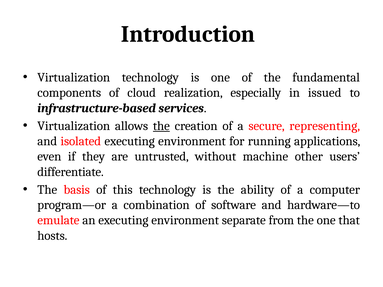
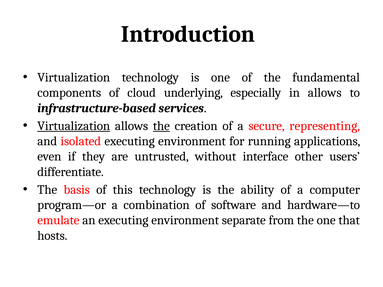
realization: realization -> underlying (193, 93)
in issued: issued -> allows (325, 93)
Virtualization underline: none -> present (74, 126)
machine: machine -> interface (266, 157)
